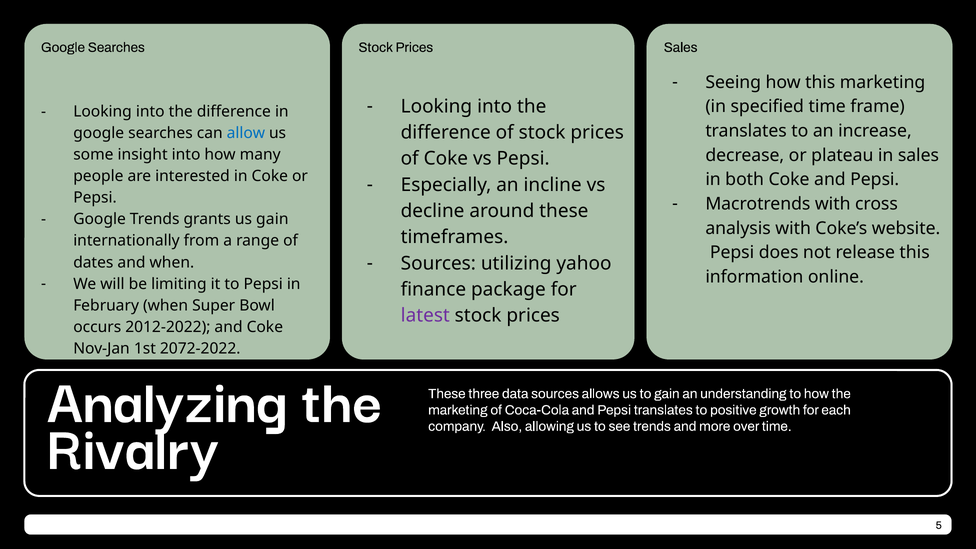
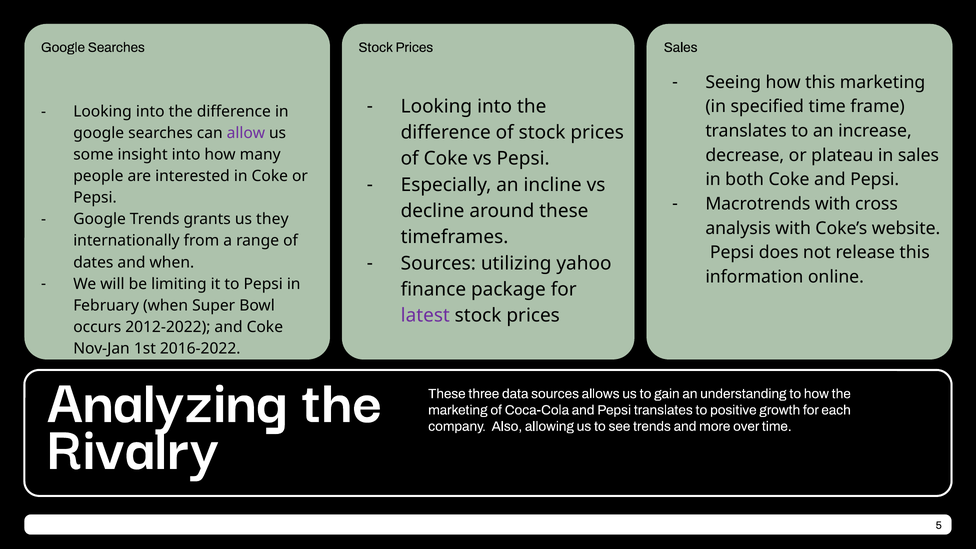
allow colour: blue -> purple (246, 133)
us gain: gain -> they (272, 219)
2072-2022: 2072-2022 -> 2016-2022 (200, 348)
